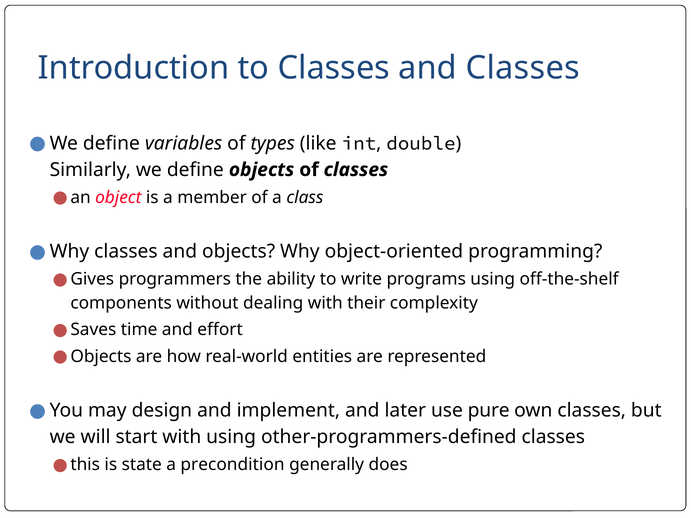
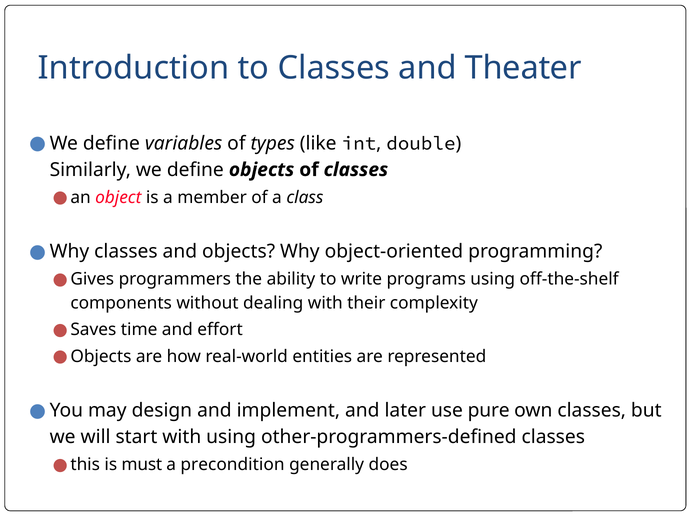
and Classes: Classes -> Theater (523, 68)
state: state -> must (142, 465)
